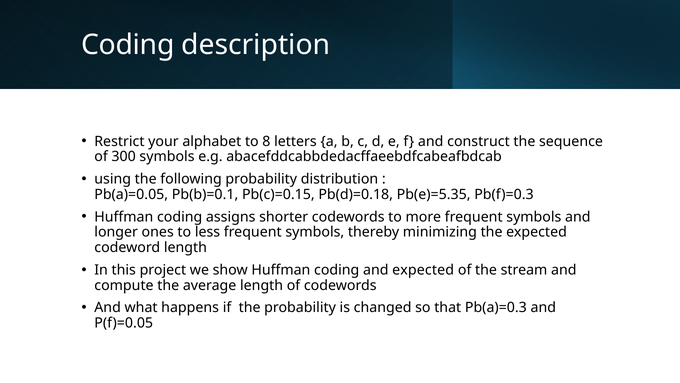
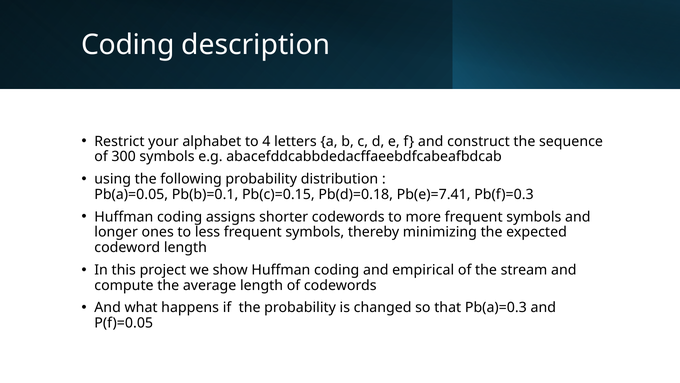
8: 8 -> 4 (266, 141)
Pb(e)=5.35: Pb(e)=5.35 -> Pb(e)=7.41 (434, 194)
and expected: expected -> empirical (423, 270)
